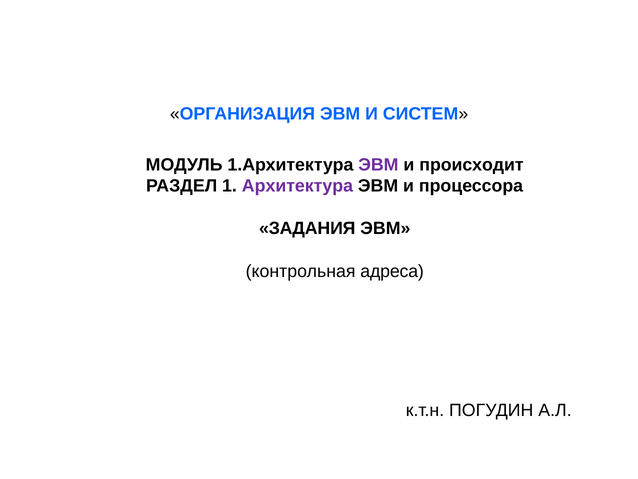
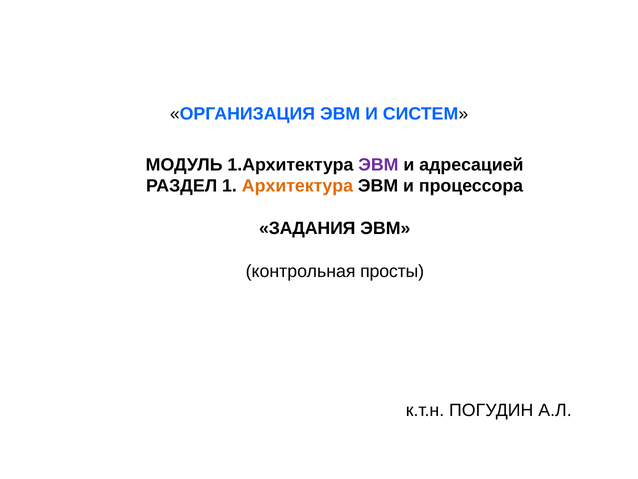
происходит: происходит -> адресацией (471, 164)
Архитектура colour: purple -> orange (297, 186)
адреса: адреса -> просты (392, 271)
